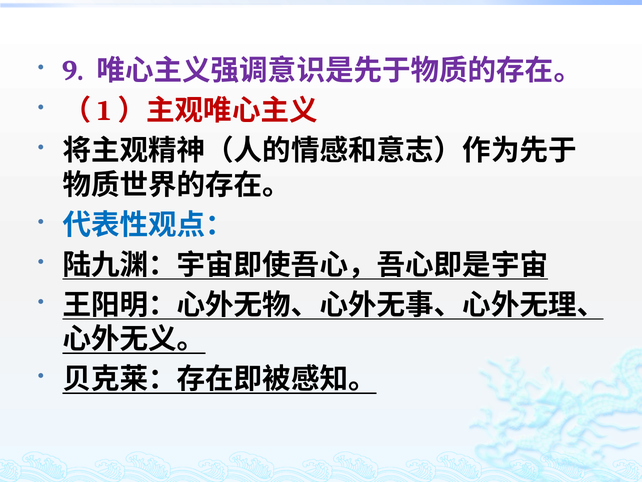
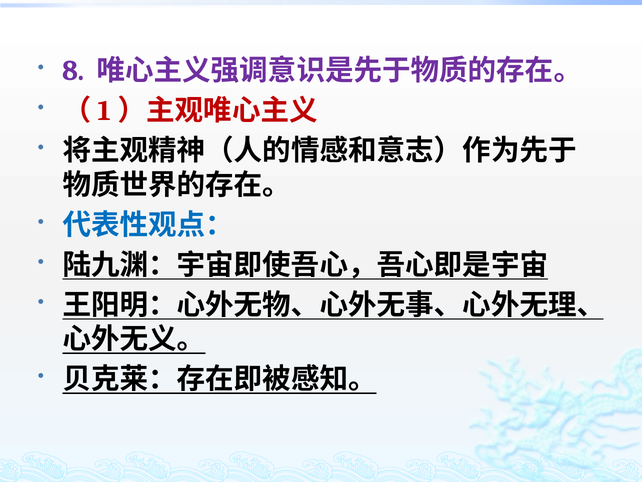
9: 9 -> 8 (73, 71)
